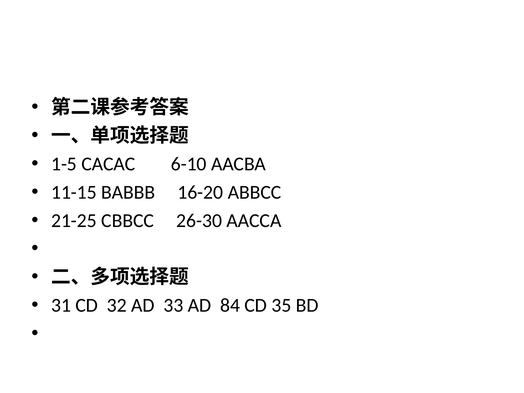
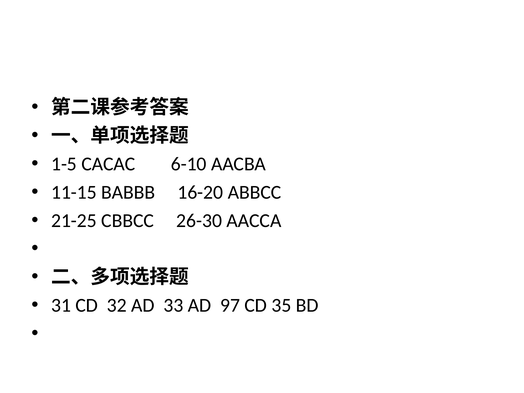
84: 84 -> 97 (230, 305)
